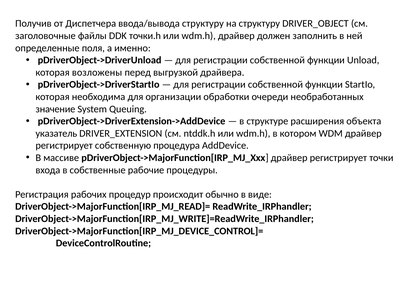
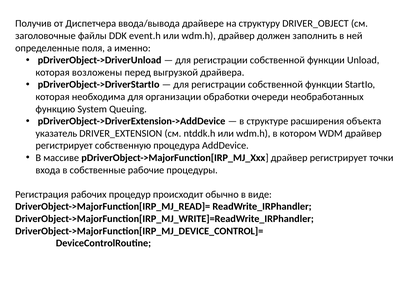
ввода/вывода структуру: структуру -> драйвере (203, 24)
точки.h: точки.h -> event.h (145, 36)
значение: значение -> функцию (55, 109)
